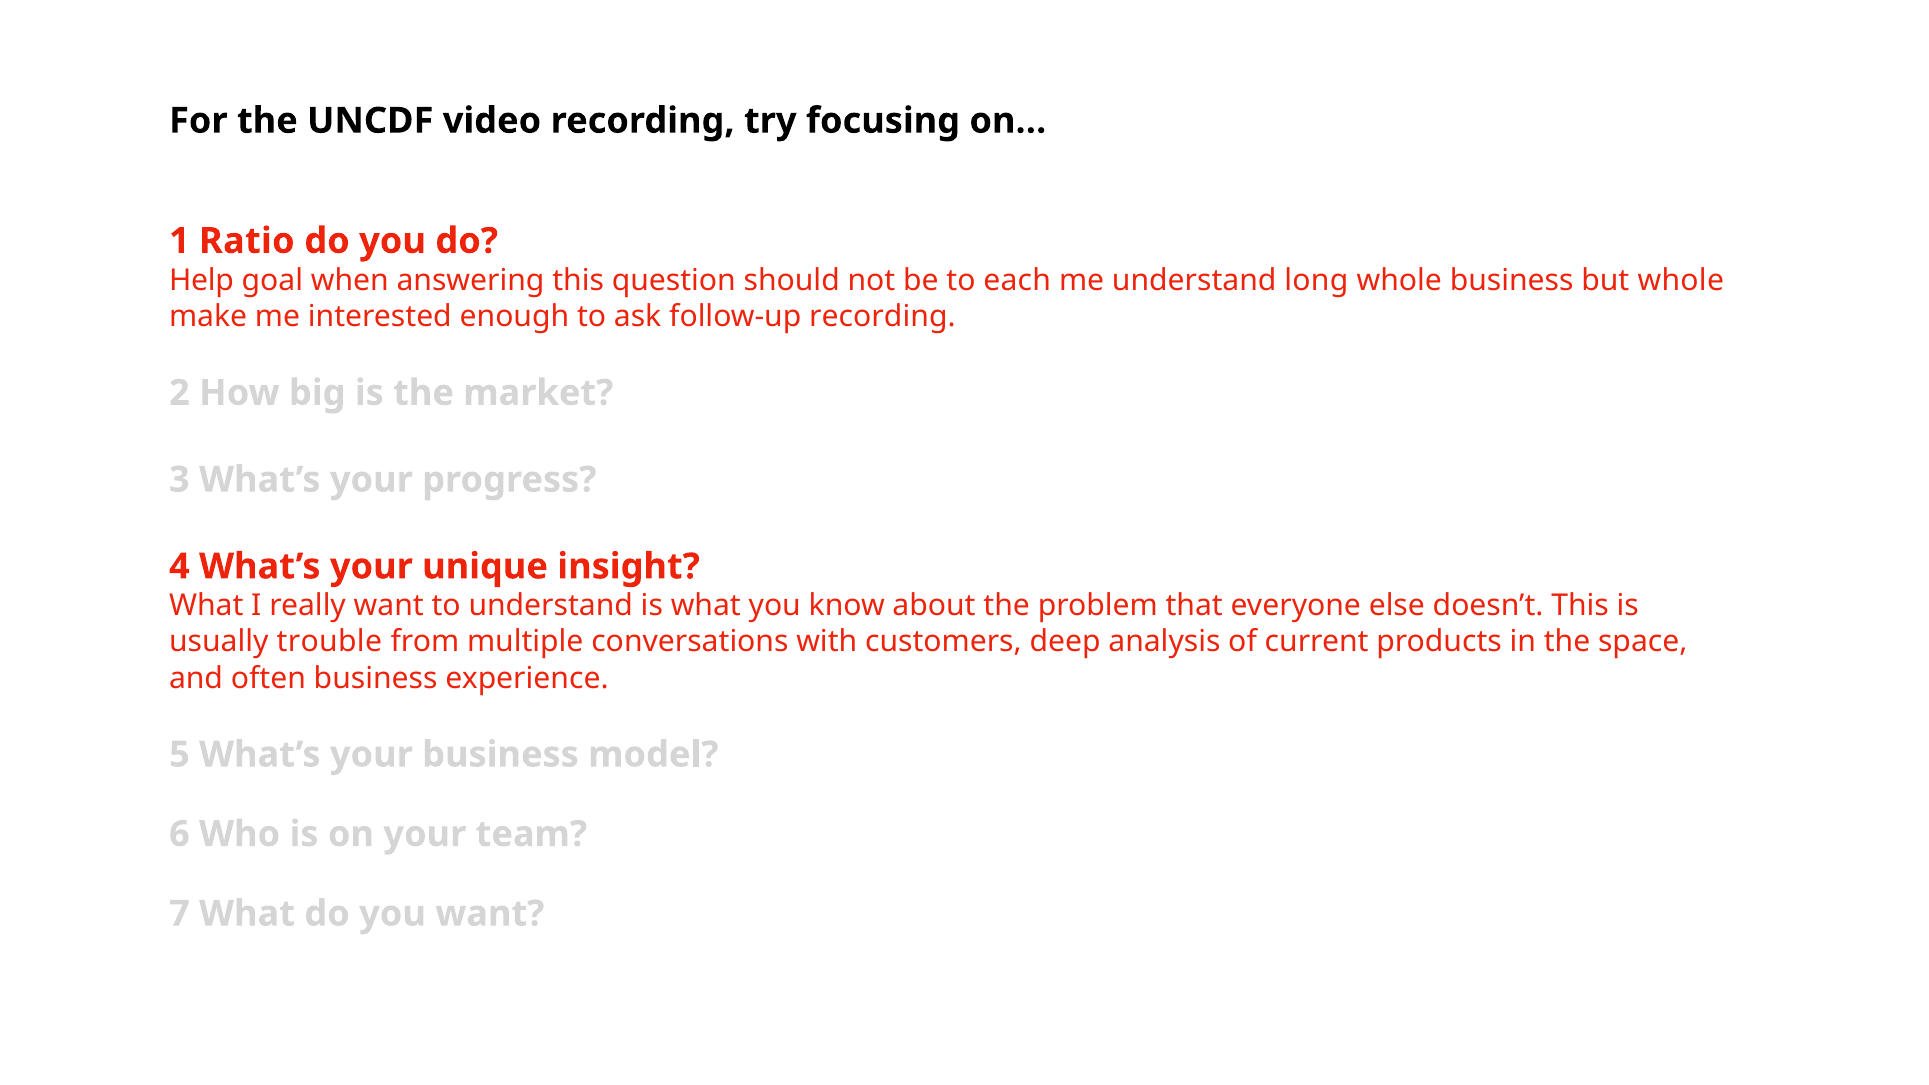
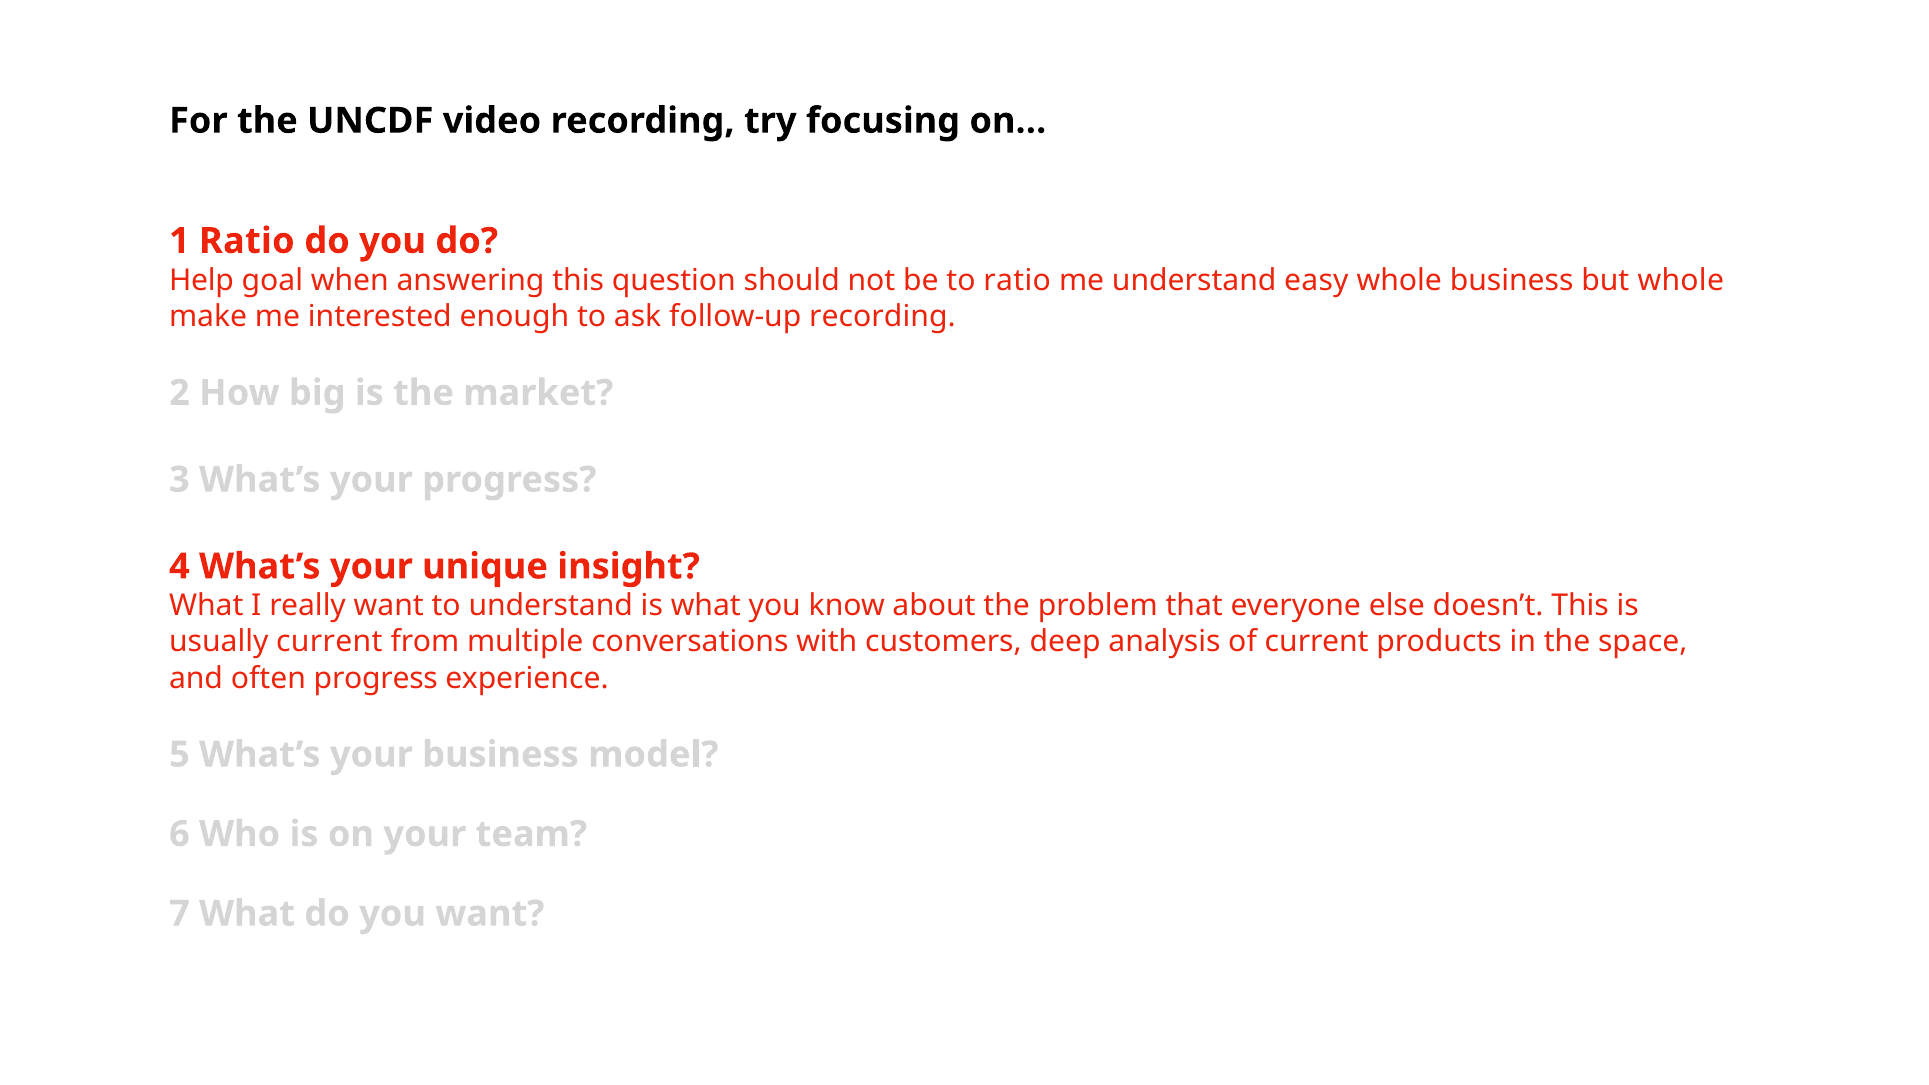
to each: each -> ratio (1017, 280)
long: long -> easy (1316, 280)
usually trouble: trouble -> current (329, 642)
often business: business -> progress (376, 678)
